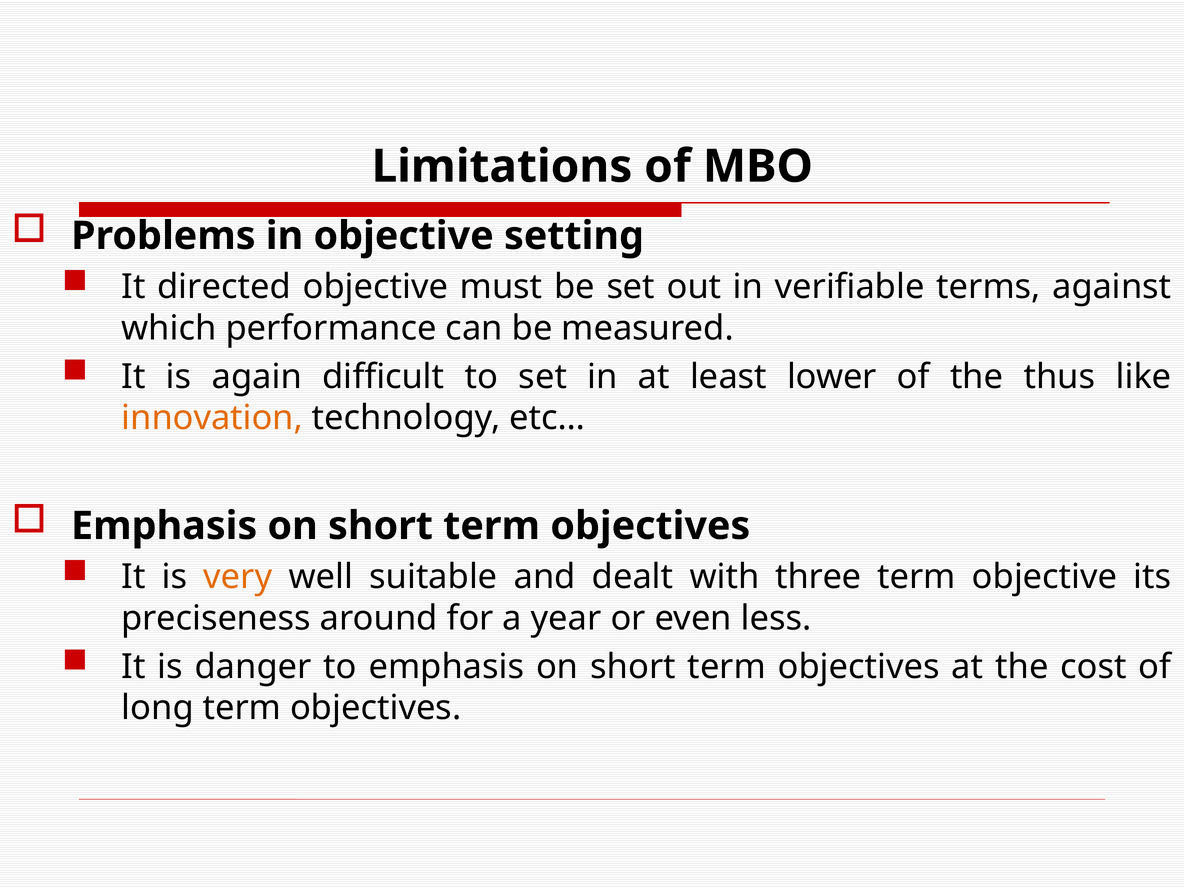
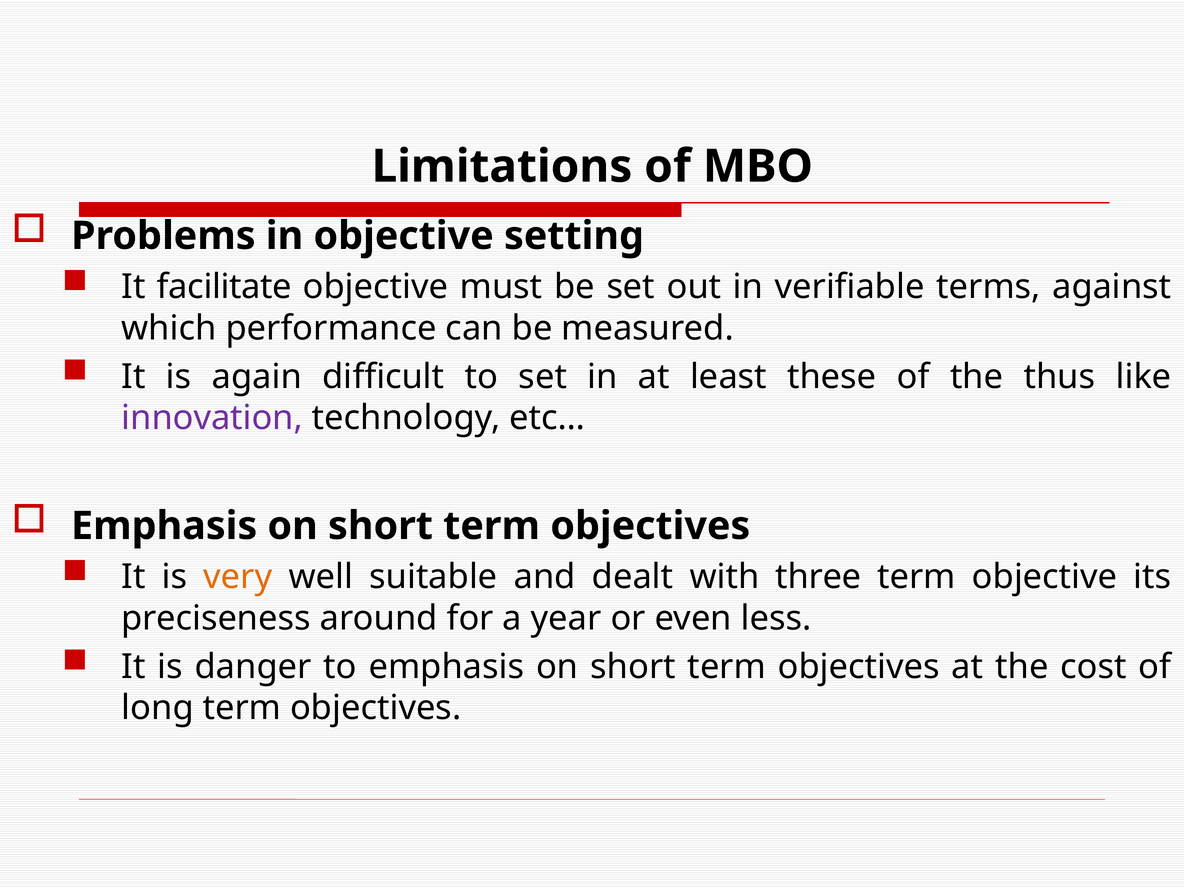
directed: directed -> facilitate (224, 287)
lower: lower -> these (832, 377)
innovation colour: orange -> purple (212, 418)
